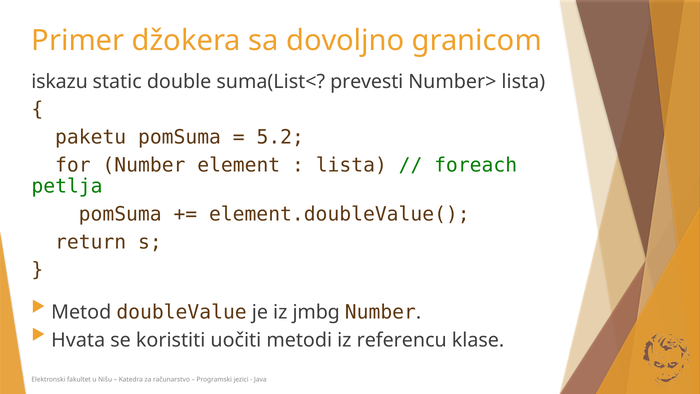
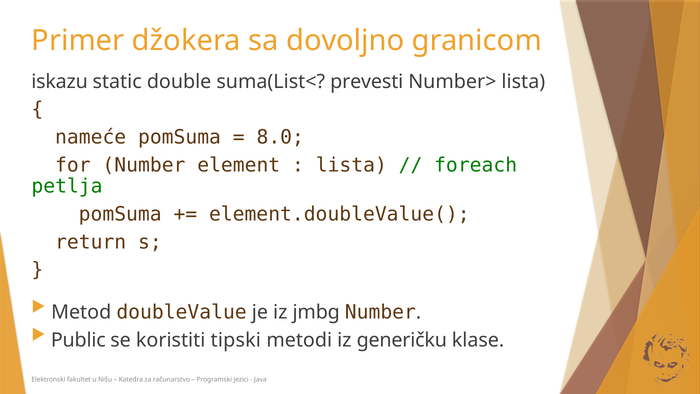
paketu: paketu -> nameće (91, 137)
5.2: 5.2 -> 8.0 (280, 137)
Hvata: Hvata -> Public (78, 340)
uočiti: uočiti -> tipski (236, 340)
referencu: referencu -> generičku (402, 340)
